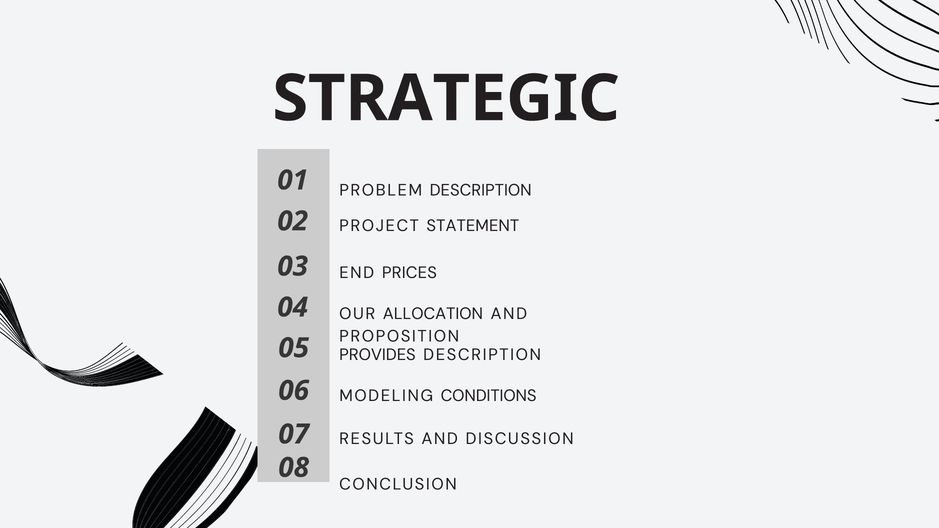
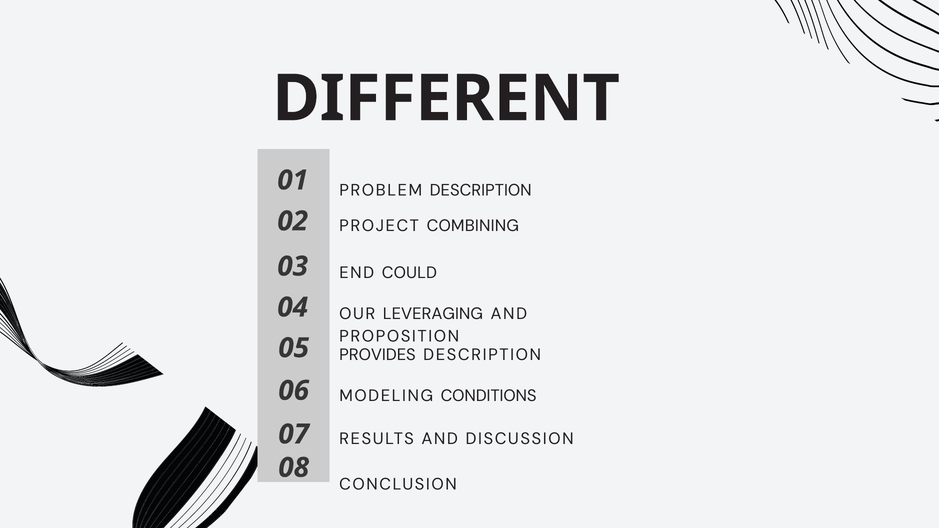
STRATEGIC: STRATEGIC -> DIFFERENT (446, 99)
STATEMENT: STATEMENT -> COMBINING (473, 226)
PRICES: PRICES -> COULD (409, 273)
ALLOCATION: ALLOCATION -> LEVERAGING (433, 314)
